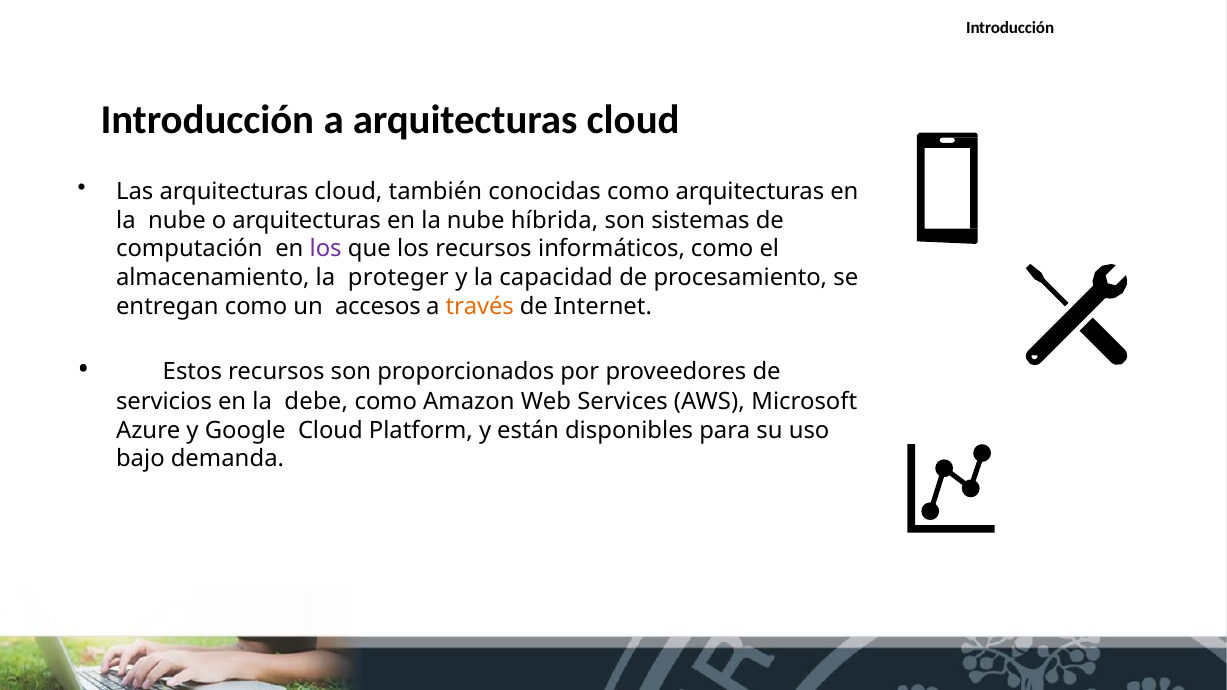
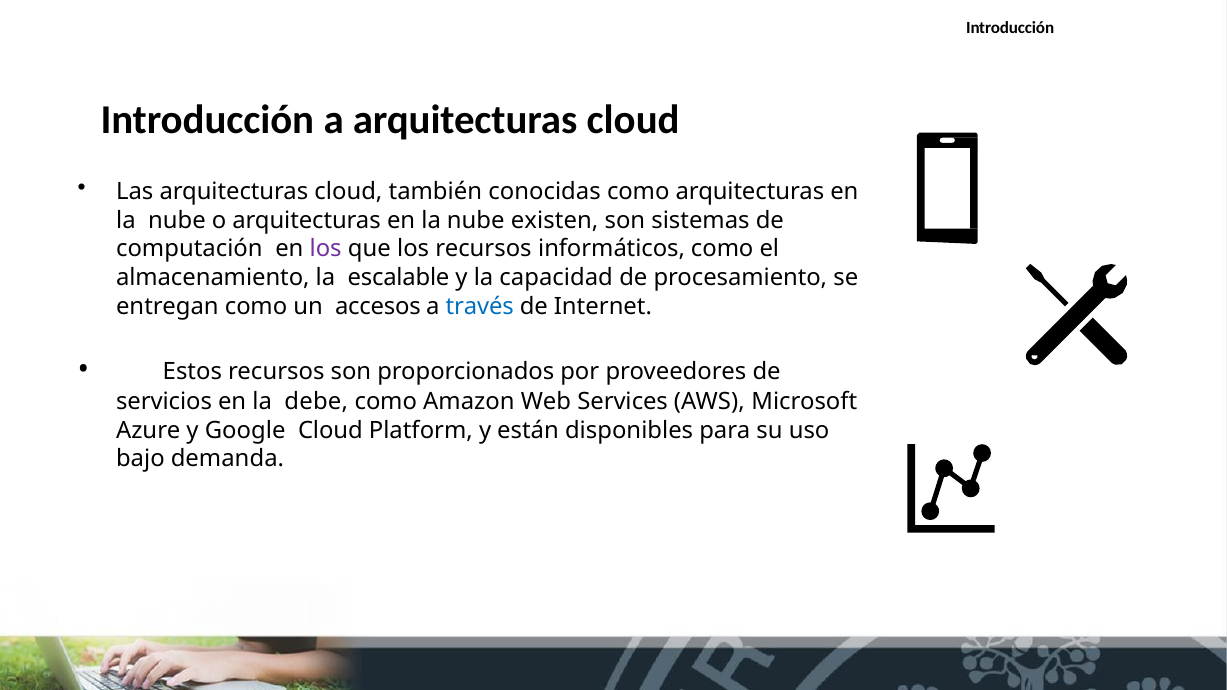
híbrida: híbrida -> existen (555, 221)
proteger: proteger -> escalable (399, 278)
través colour: orange -> blue (480, 306)
